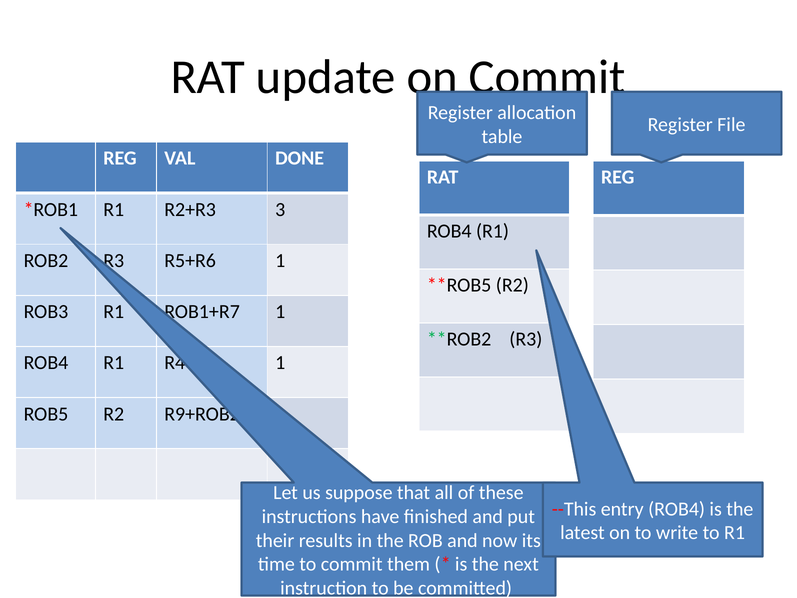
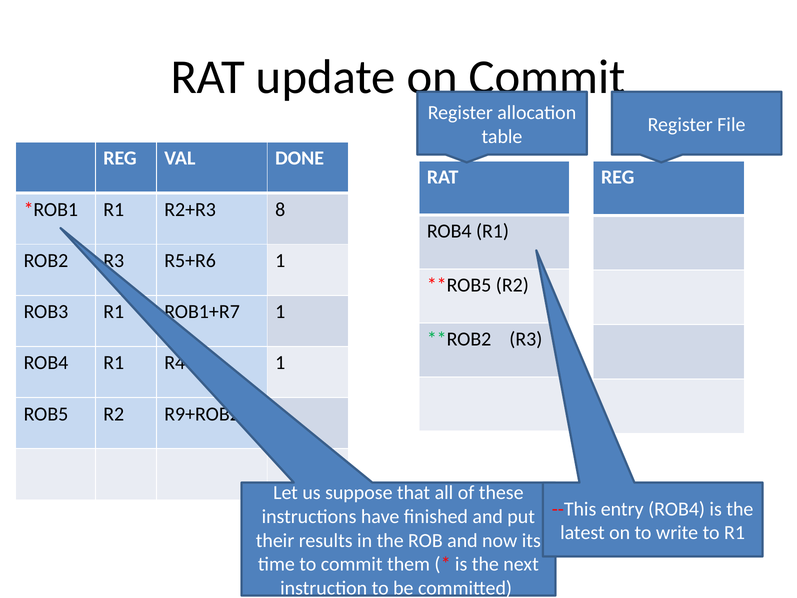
3: 3 -> 8 (280, 209)
